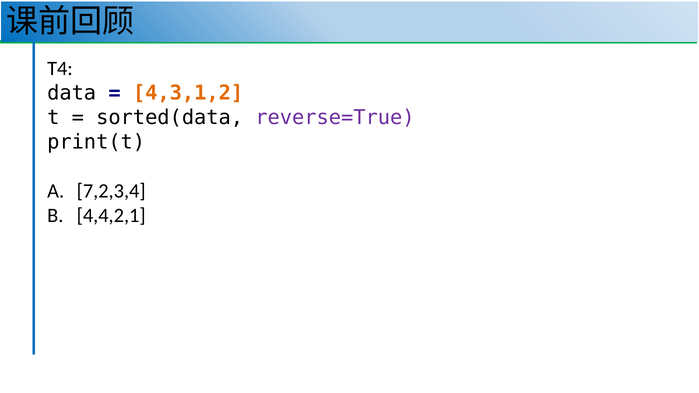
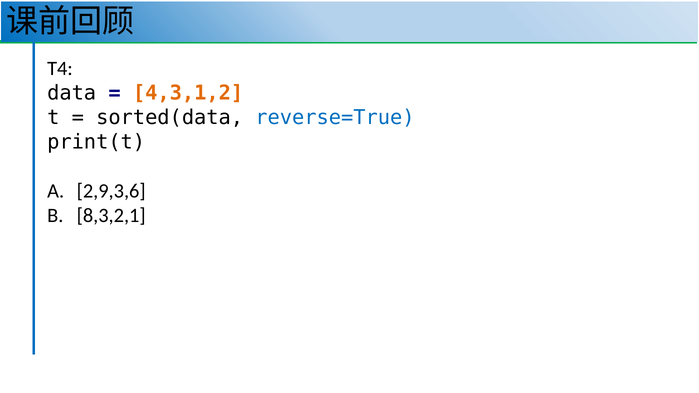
reverse=True colour: purple -> blue (335, 118)
7,2,3,4: 7,2,3,4 -> 2,9,3,6 (111, 191)
4,4,2,1: 4,4,2,1 -> 8,3,2,1 (111, 216)
